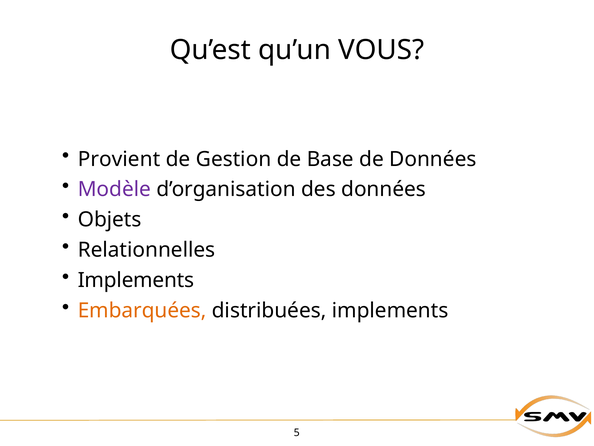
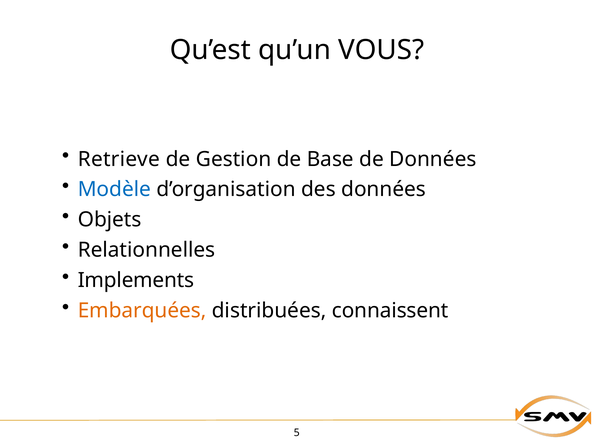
Provient: Provient -> Retrieve (119, 159)
Modèle colour: purple -> blue (114, 189)
distribuées implements: implements -> connaissent (390, 310)
